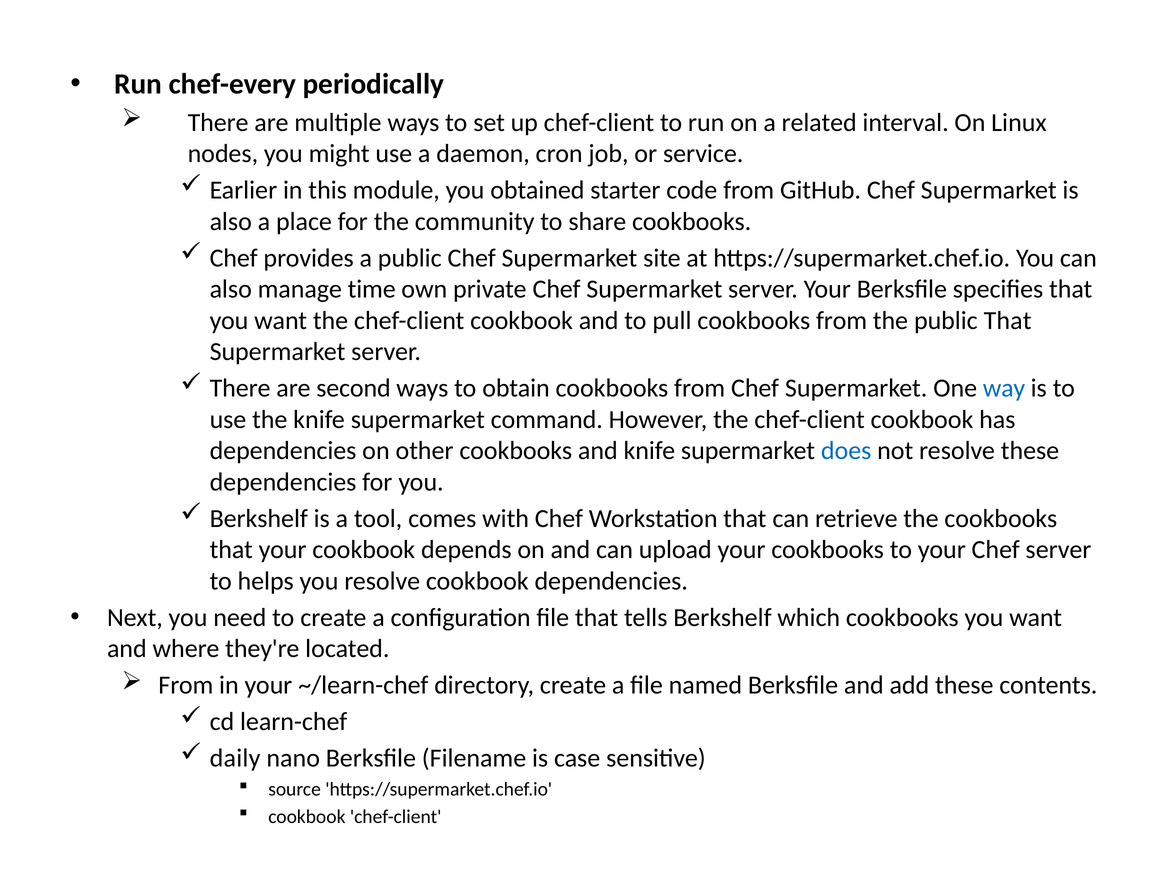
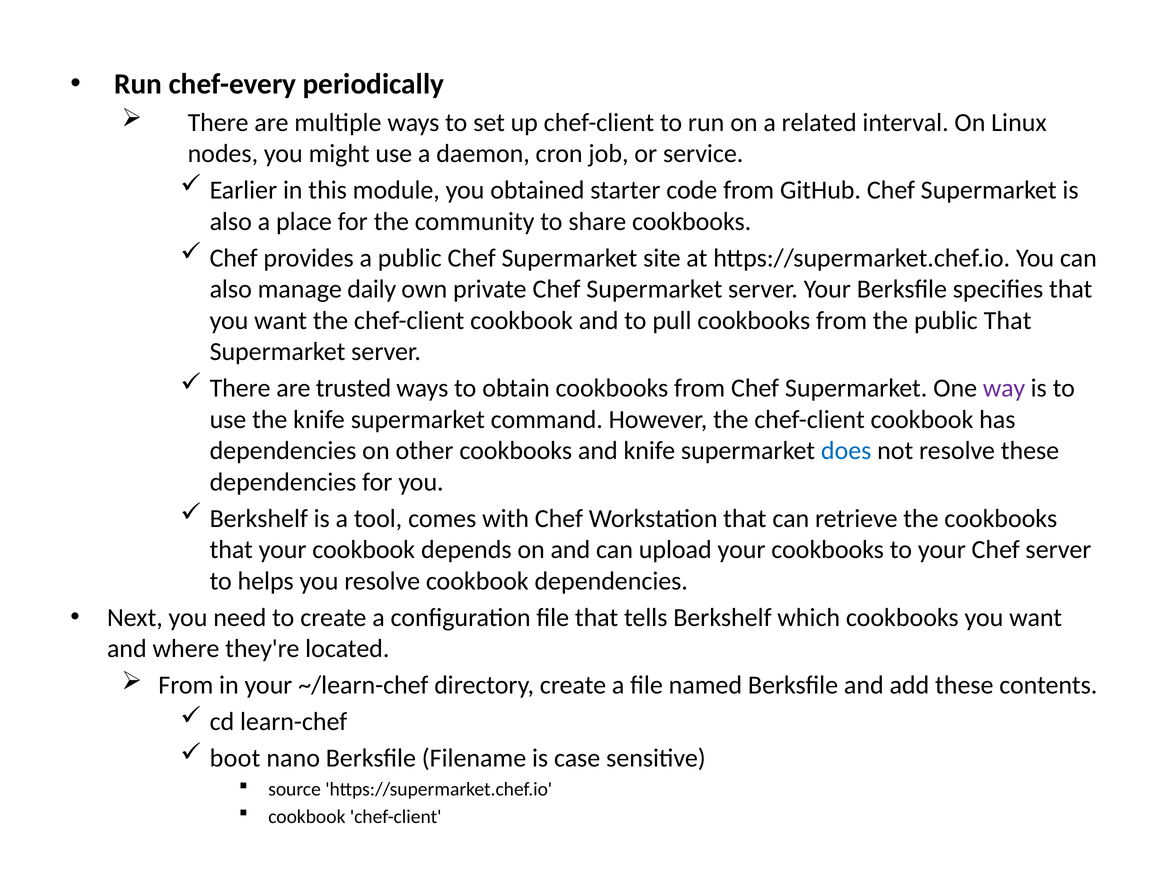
time: time -> daily (372, 289)
second: second -> trusted (354, 388)
way colour: blue -> purple (1004, 388)
daily: daily -> boot (235, 758)
